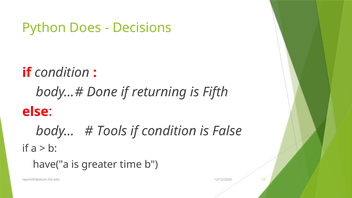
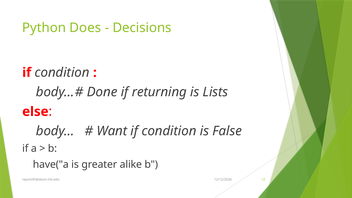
Fifth: Fifth -> Lists (215, 92)
Tools: Tools -> Want (112, 131)
time: time -> alike (131, 165)
